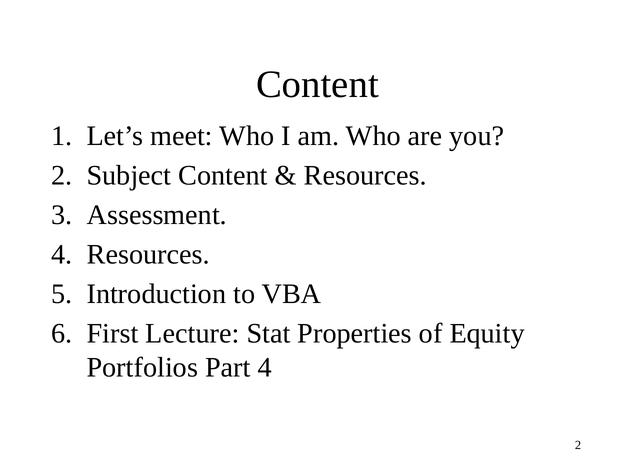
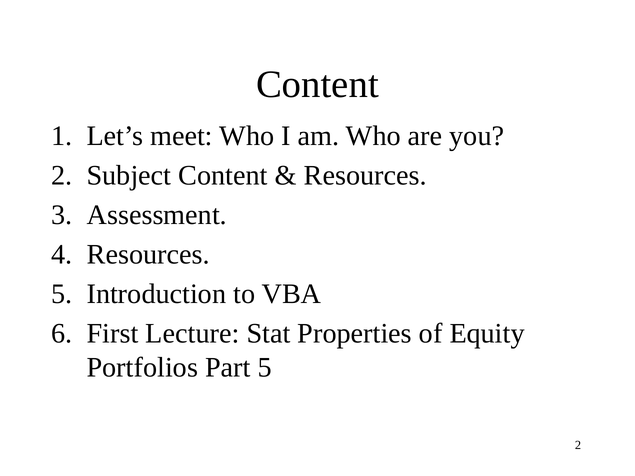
Part 4: 4 -> 5 (265, 368)
